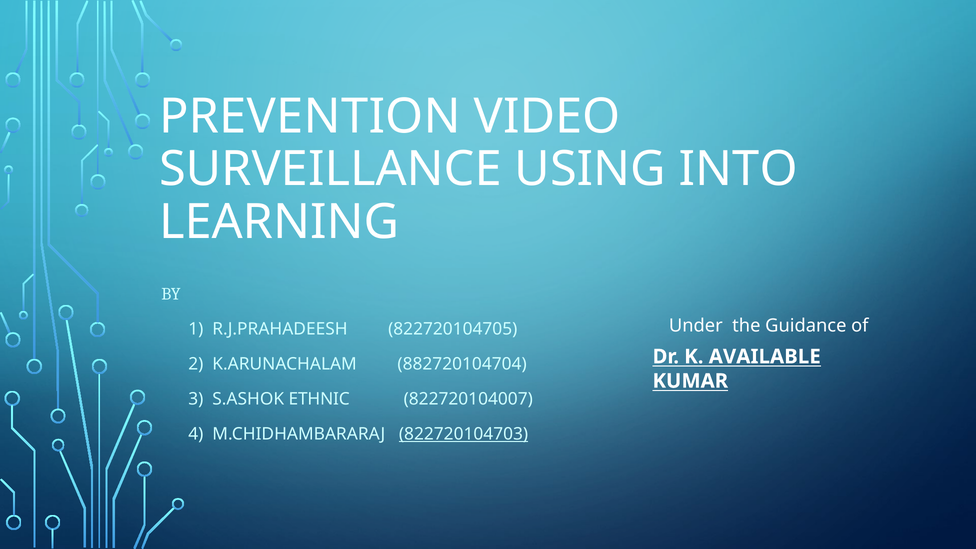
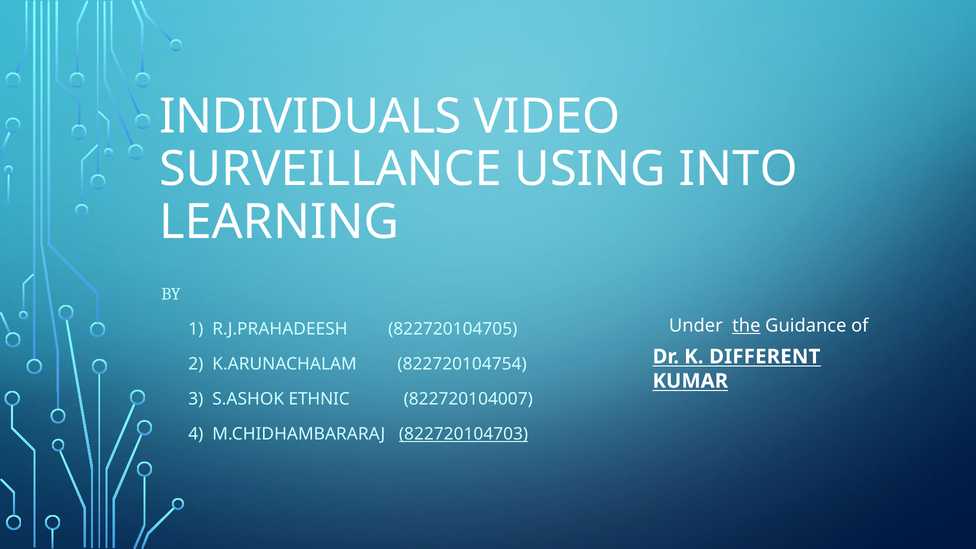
PREVENTION: PREVENTION -> INDIVIDUALS (310, 116)
the underline: none -> present (746, 326)
AVAILABLE: AVAILABLE -> DIFFERENT (765, 357)
882720104704: 882720104704 -> 822720104754 (462, 364)
